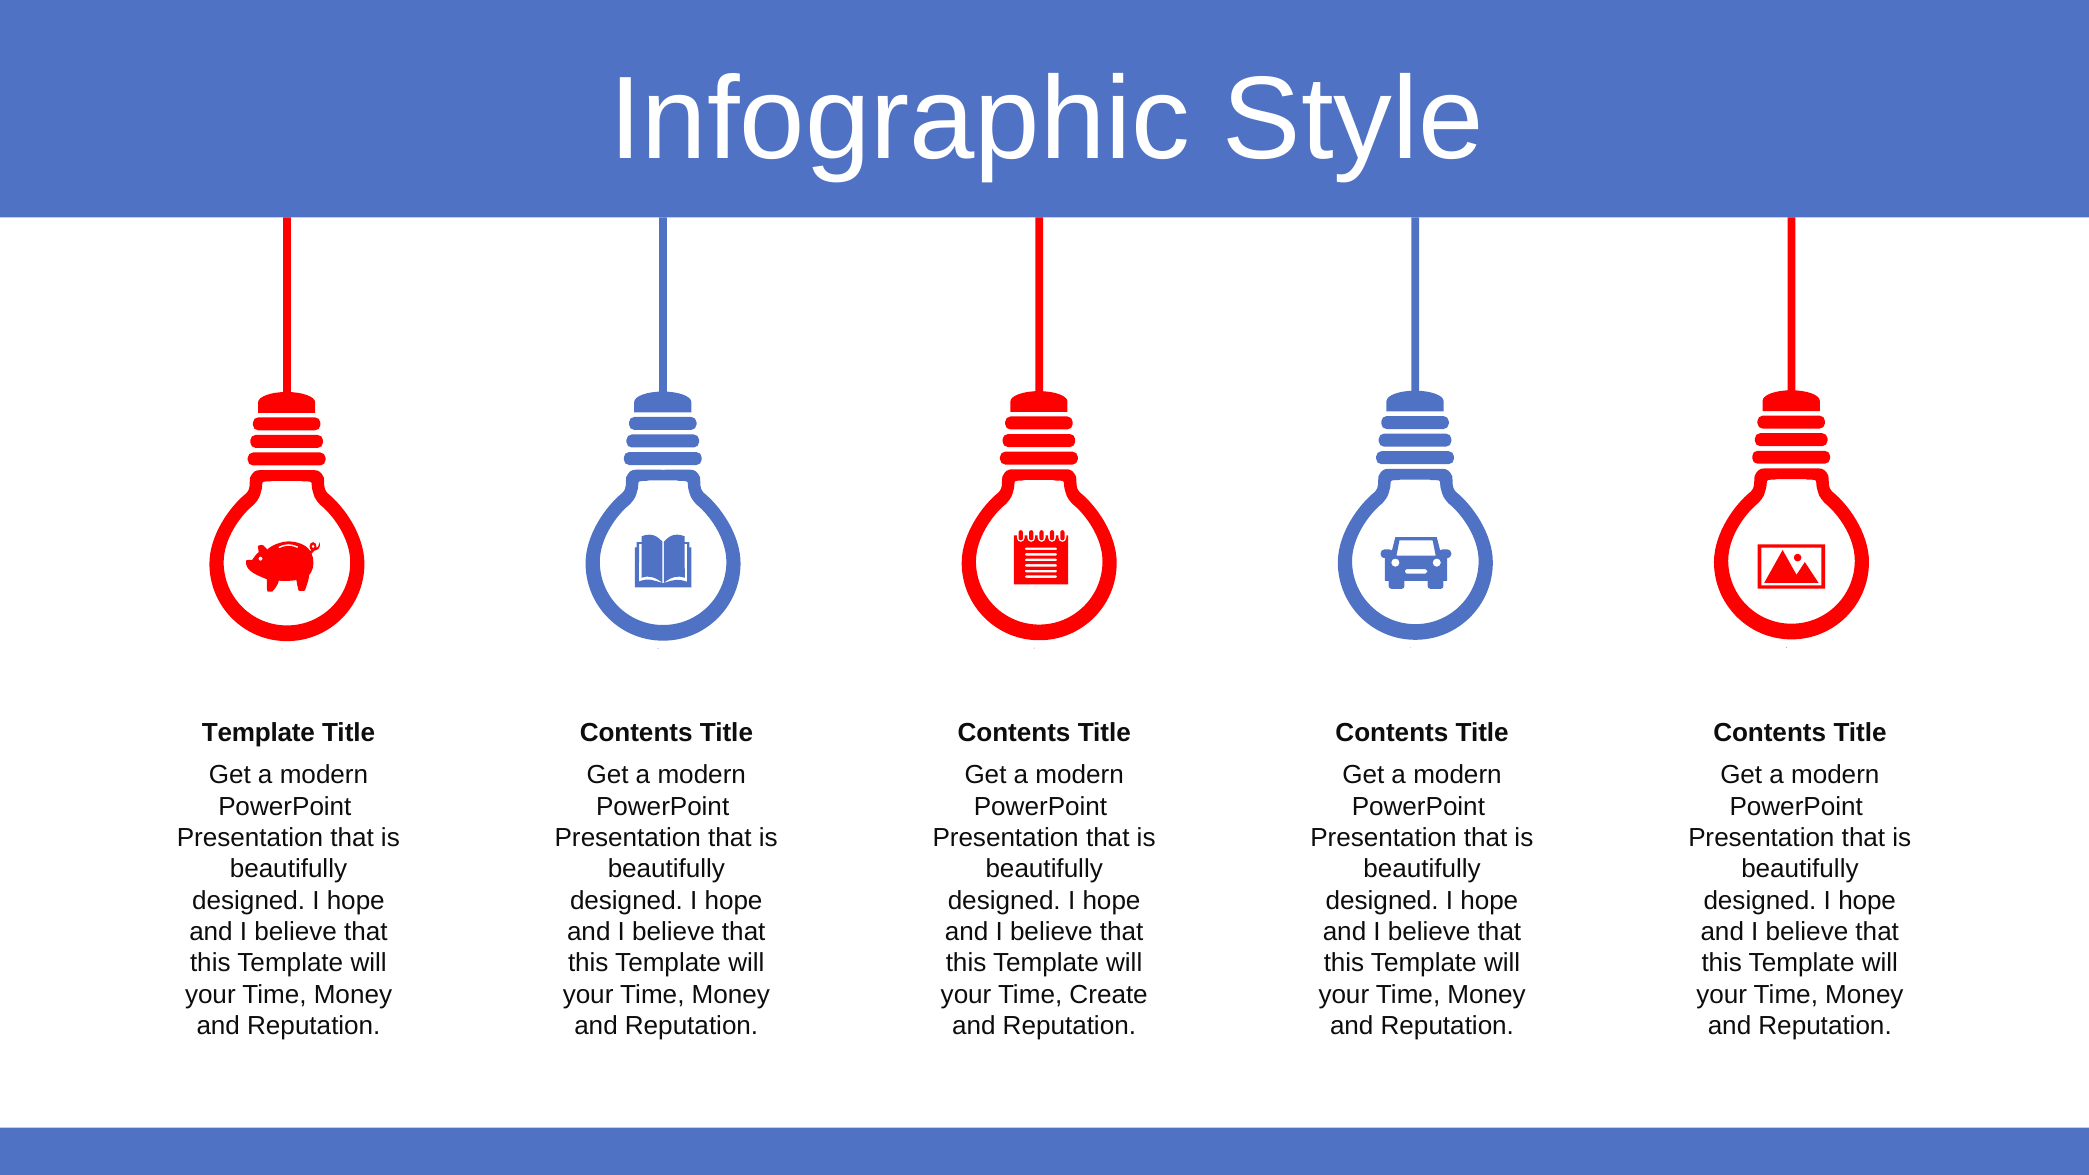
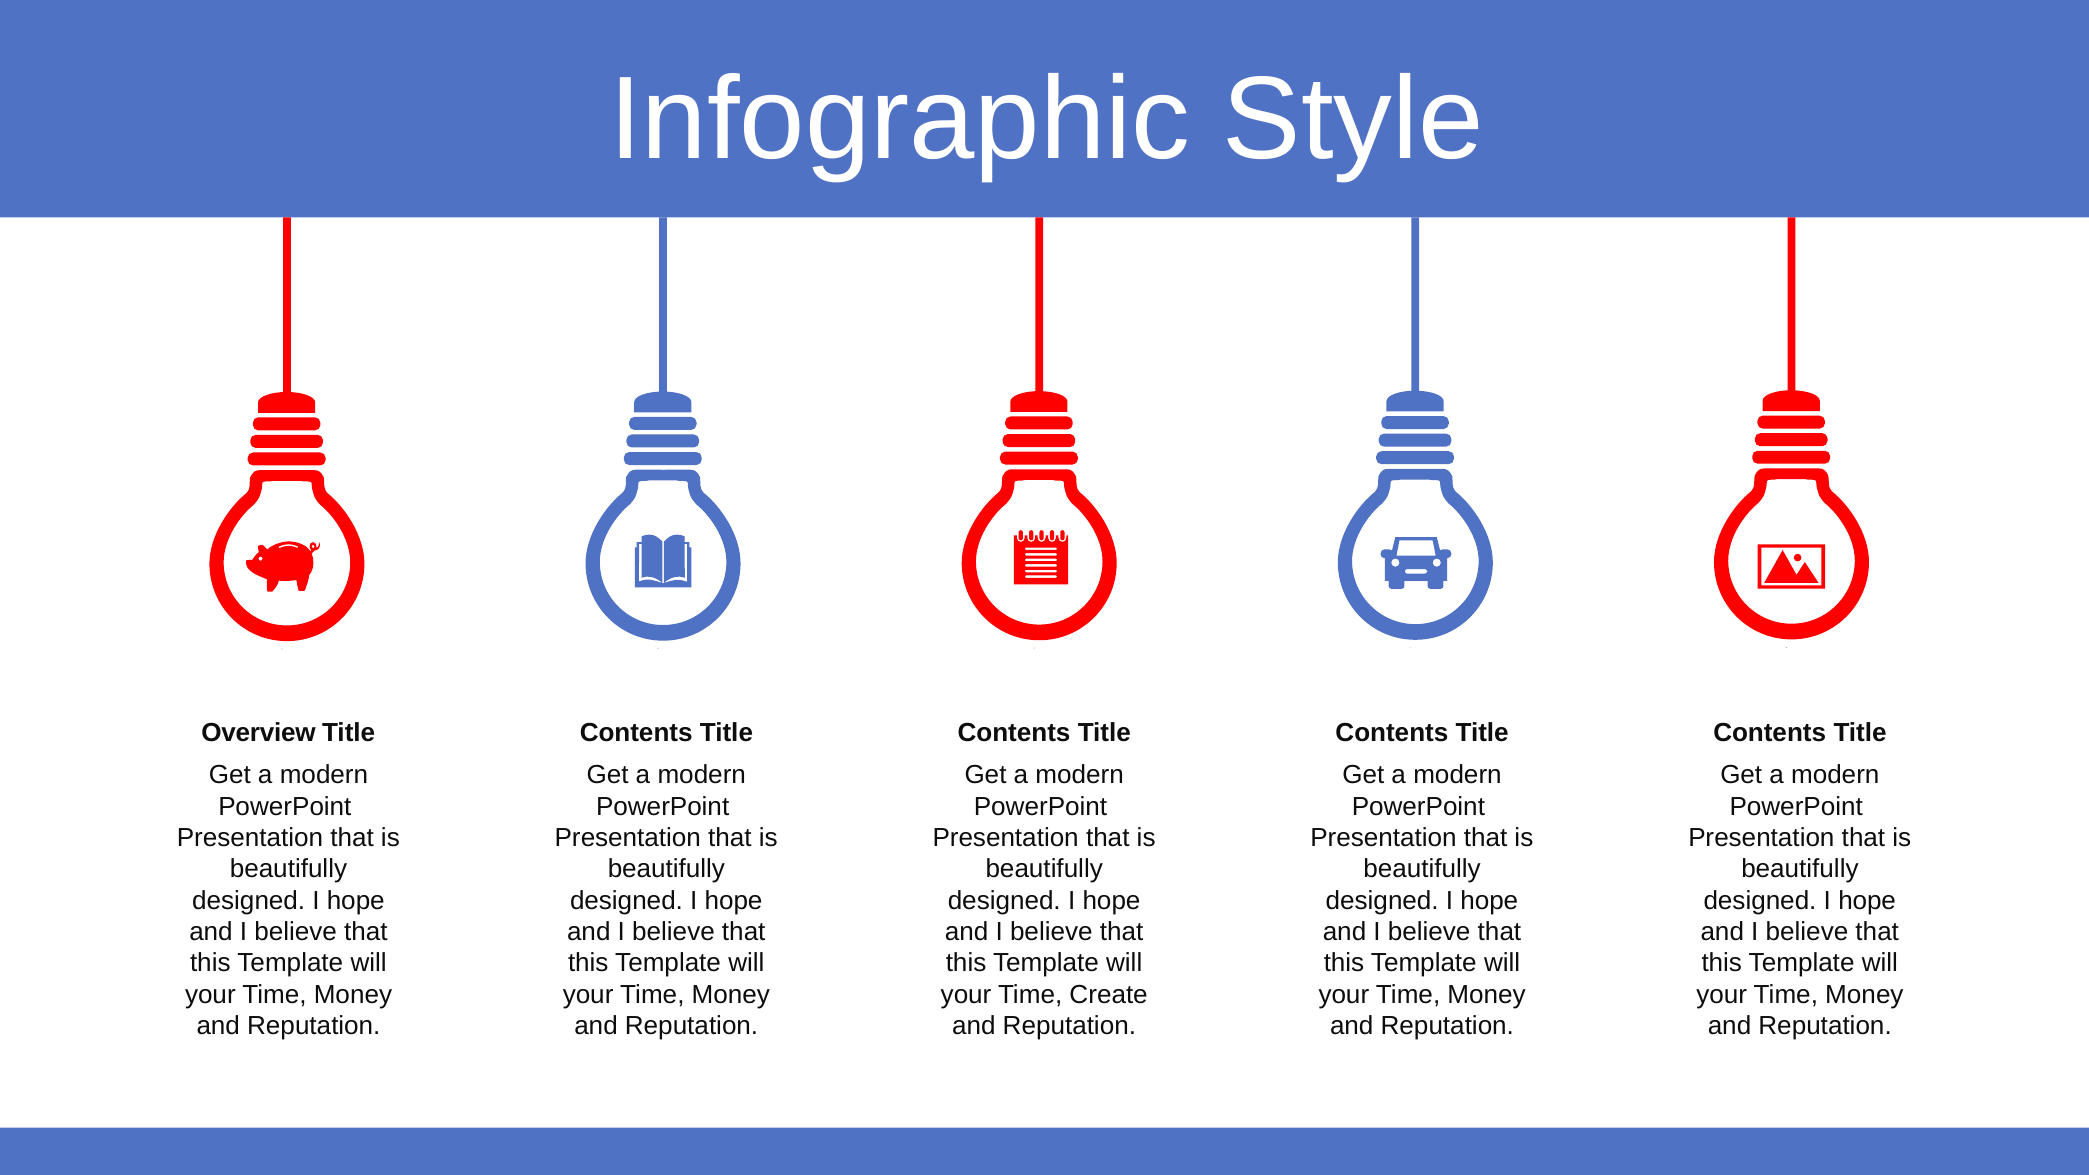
Template: Template -> Overview (258, 733)
